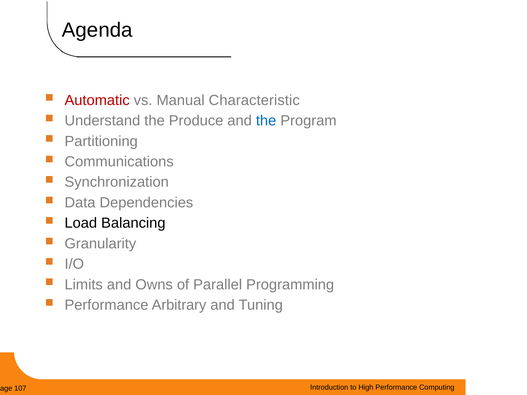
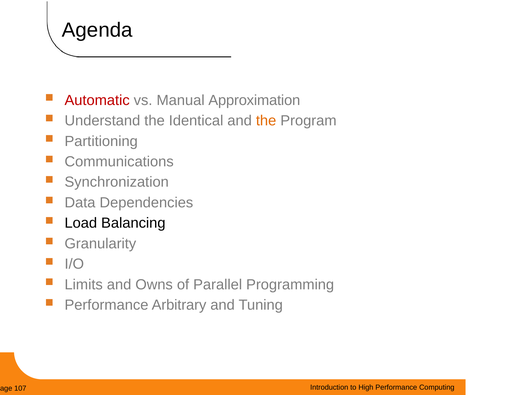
Characteristic: Characteristic -> Approximation (254, 100)
Produce: Produce -> Identical (196, 121)
the colour: blue -> orange (266, 121)
